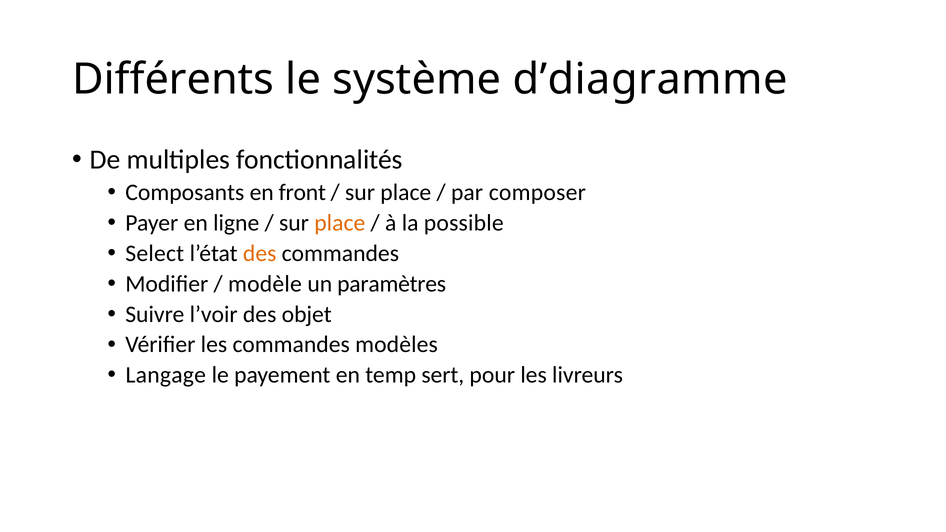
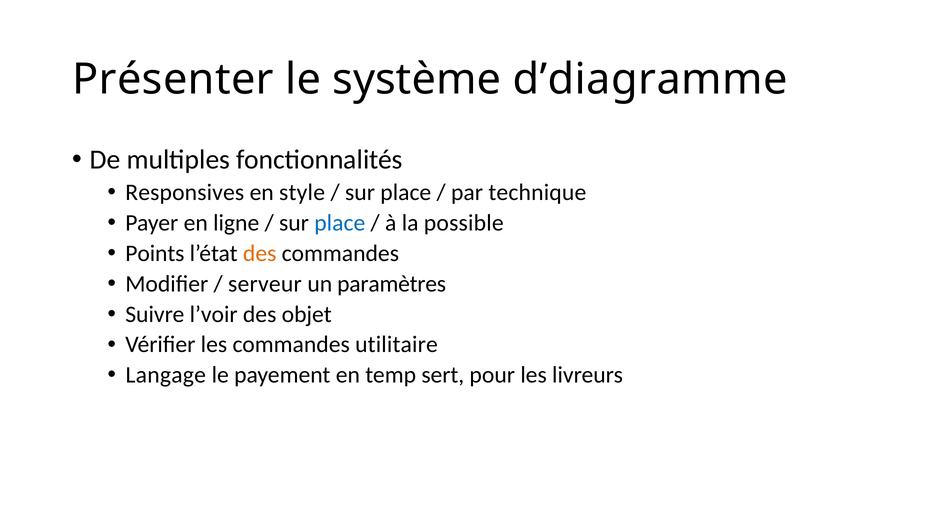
Différents: Différents -> Présenter (173, 79)
Composants: Composants -> Responsives (185, 192)
front: front -> style (302, 192)
composer: composer -> technique (537, 192)
place colour: orange -> blue (340, 223)
Select: Select -> Points (155, 253)
modèle: modèle -> serveur (265, 284)
modèles: modèles -> utilitaire (396, 345)
